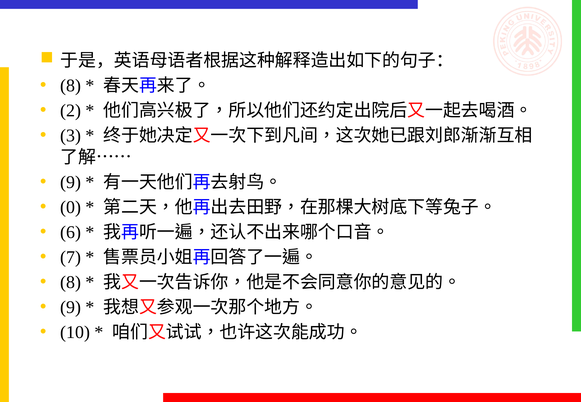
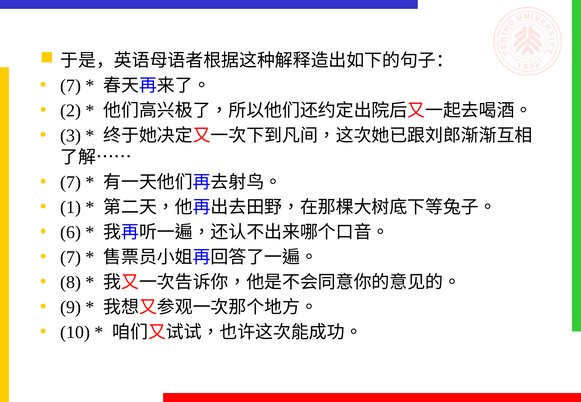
8: 8 -> 7 (71, 86)
9: 9 -> 7 (71, 182)
0: 0 -> 1 (71, 207)
